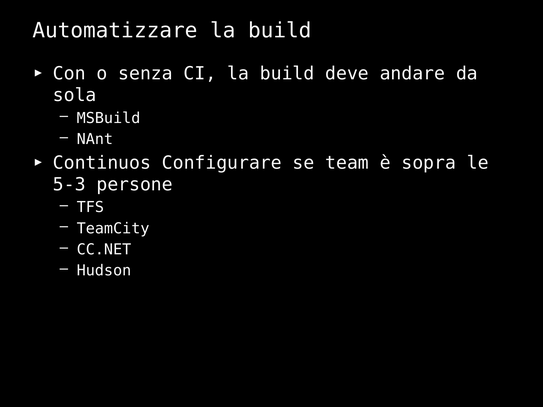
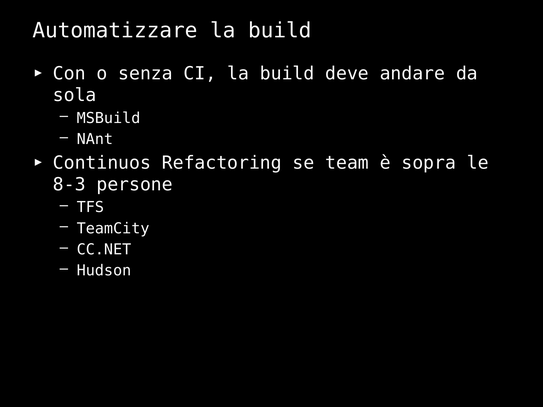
Configurare: Configurare -> Refactoring (222, 163)
5-3: 5-3 -> 8-3 (69, 185)
